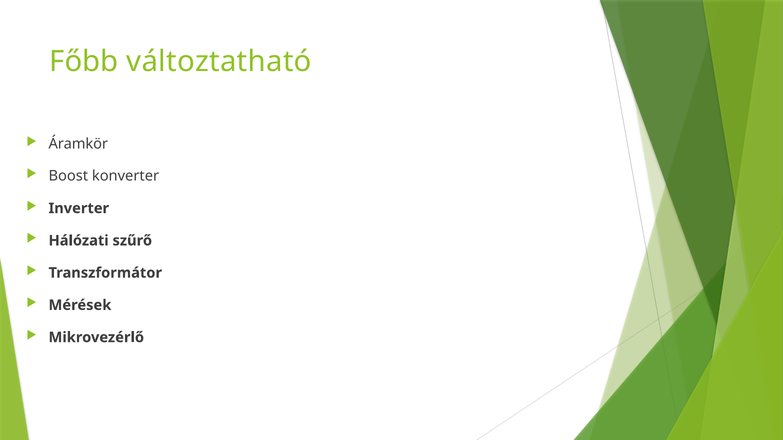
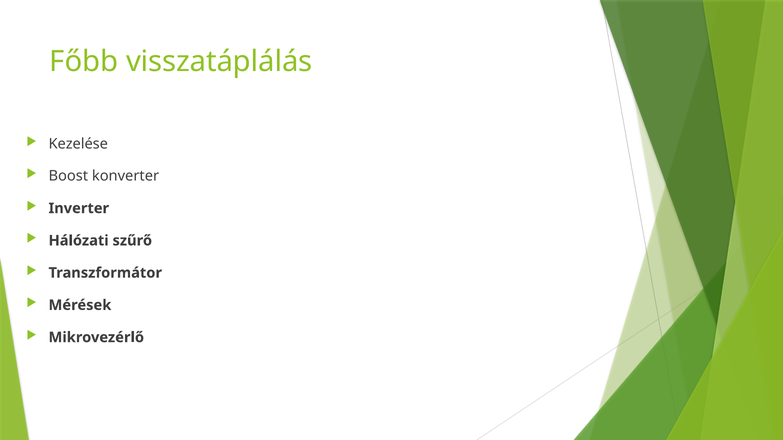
változtatható: változtatható -> visszatáplálás (219, 62)
Áramkör: Áramkör -> Kezelése (78, 144)
